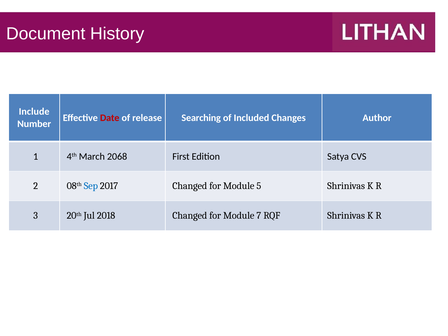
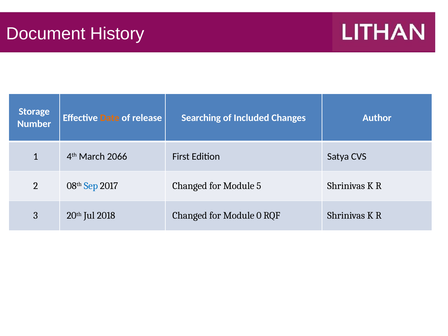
Include: Include -> Storage (34, 112)
Date colour: red -> orange (110, 118)
2068: 2068 -> 2066 (117, 156)
7: 7 -> 0 (259, 216)
